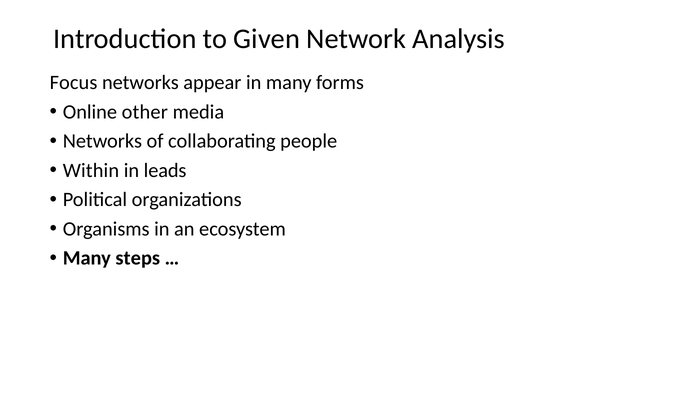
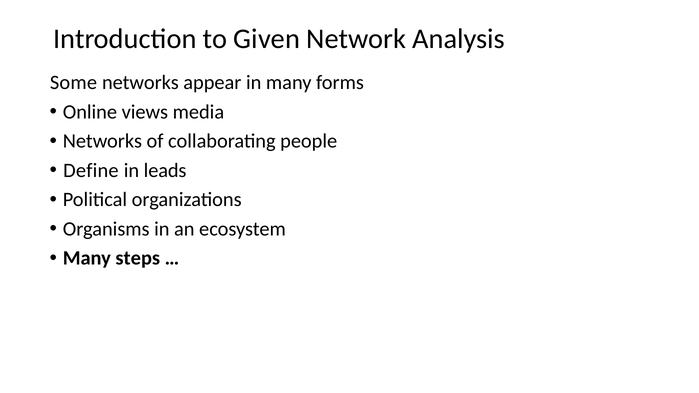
Focus: Focus -> Some (73, 83)
other: other -> views (145, 112)
Within: Within -> Define (91, 171)
